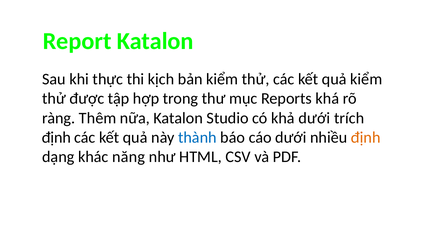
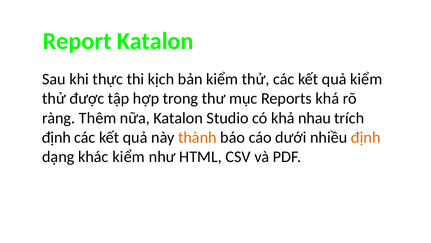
khả dưới: dưới -> nhau (315, 118)
thành colour: blue -> orange (197, 137)
khác năng: năng -> kiểm (129, 157)
